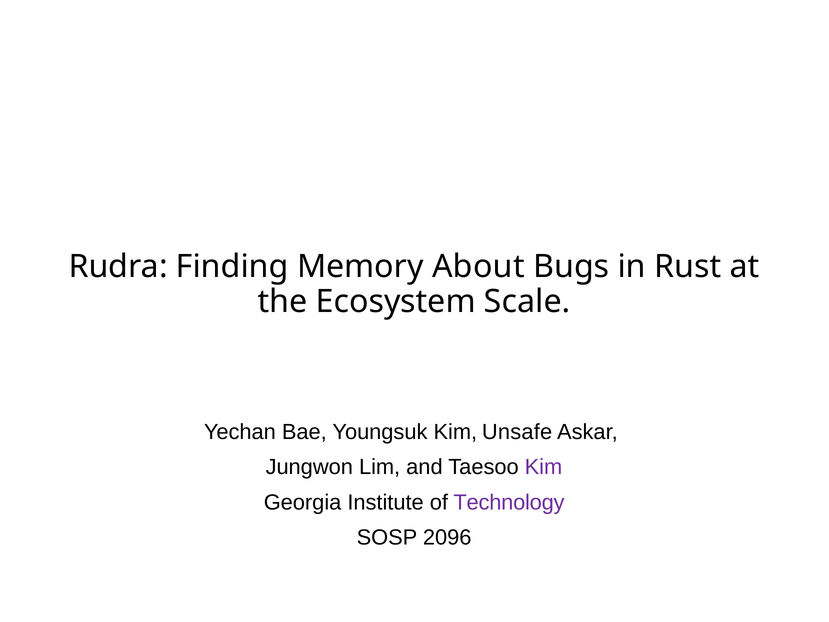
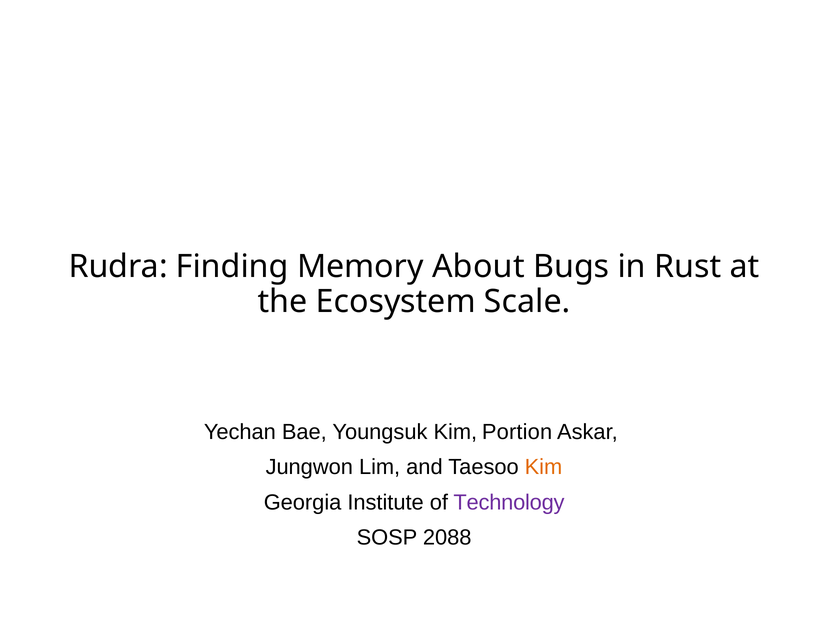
Unsafe: Unsafe -> Portion (517, 432)
Kim colour: purple -> orange (543, 467)
2096: 2096 -> 2088 (447, 537)
